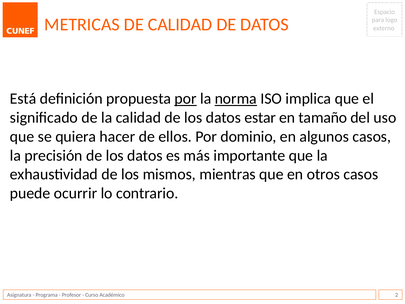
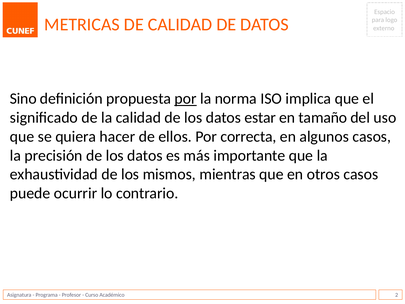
Está: Está -> Sino (23, 99)
norma underline: present -> none (236, 99)
dominio: dominio -> correcta (249, 136)
